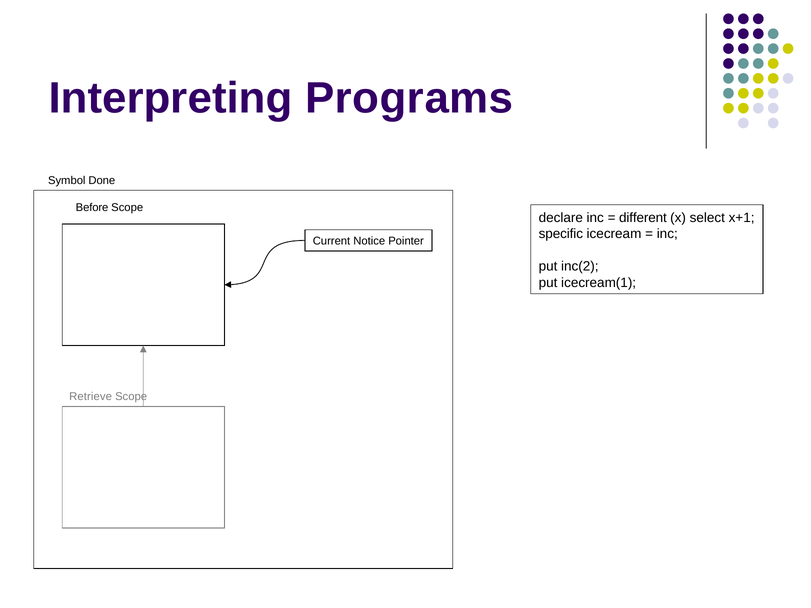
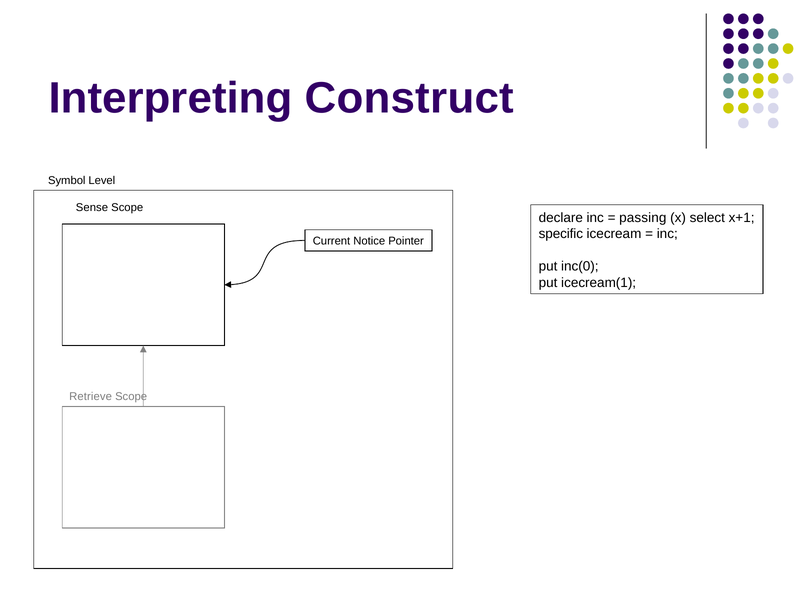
Programs: Programs -> Construct (409, 98)
Done: Done -> Level (102, 180)
Before: Before -> Sense (92, 207)
different: different -> passing (643, 218)
inc(2: inc(2 -> inc(0 (580, 267)
